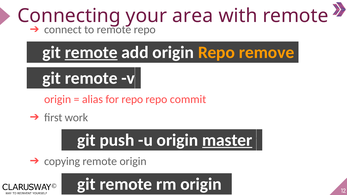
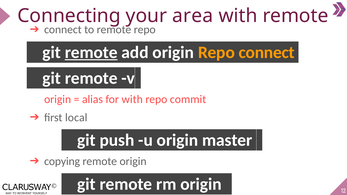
Repo remove: remove -> connect (267, 52)
for repo: repo -> with (132, 99)
work: work -> local (76, 118)
master underline: present -> none (227, 140)
